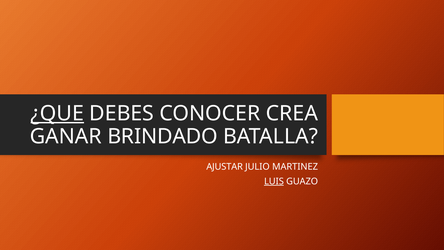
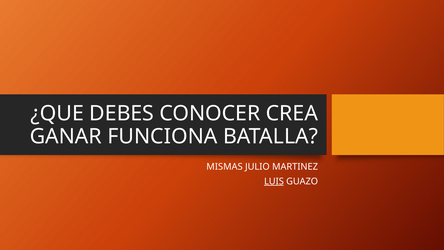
¿QUE underline: present -> none (57, 113)
BRINDADO: BRINDADO -> FUNCIONA (162, 136)
AJUSTAR: AJUSTAR -> MISMAS (225, 167)
